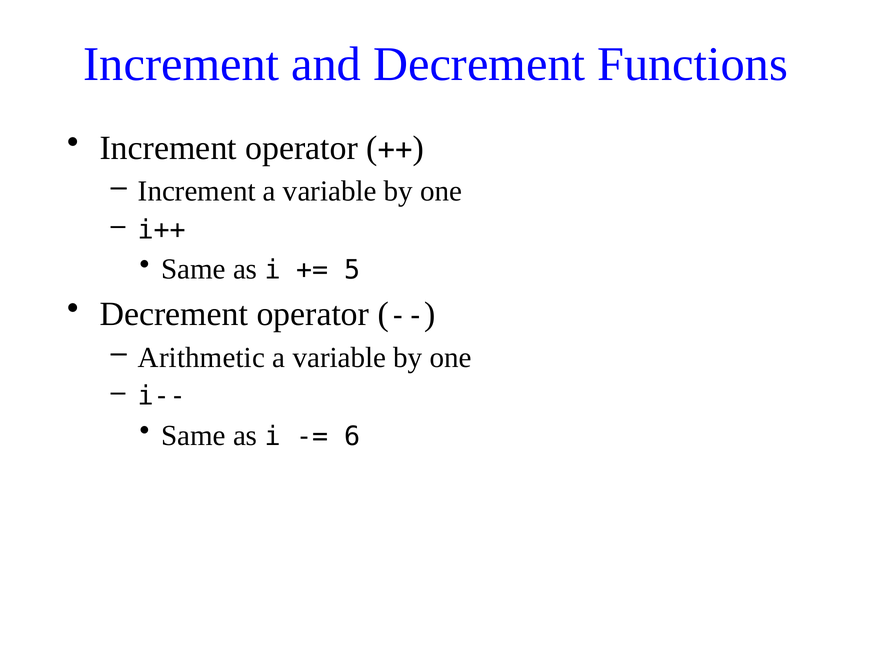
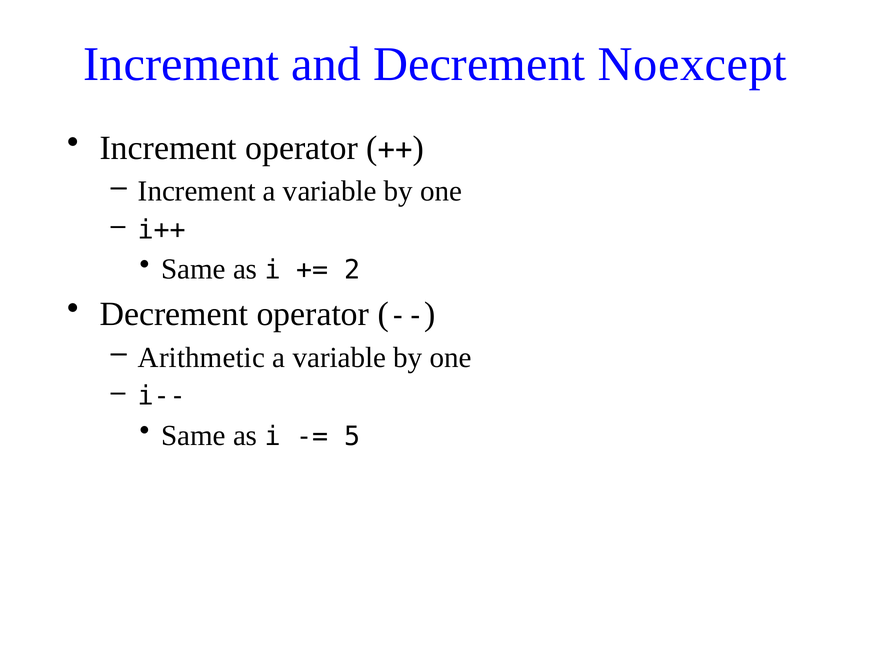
Functions: Functions -> Noexcept (692, 64)
5: 5 -> 2 (352, 270)
6: 6 -> 5 (352, 436)
